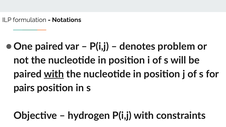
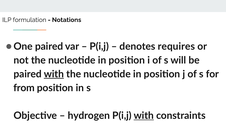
problem: problem -> requires (176, 46)
pairs: pairs -> from (24, 88)
with underline: none -> present (144, 116)
